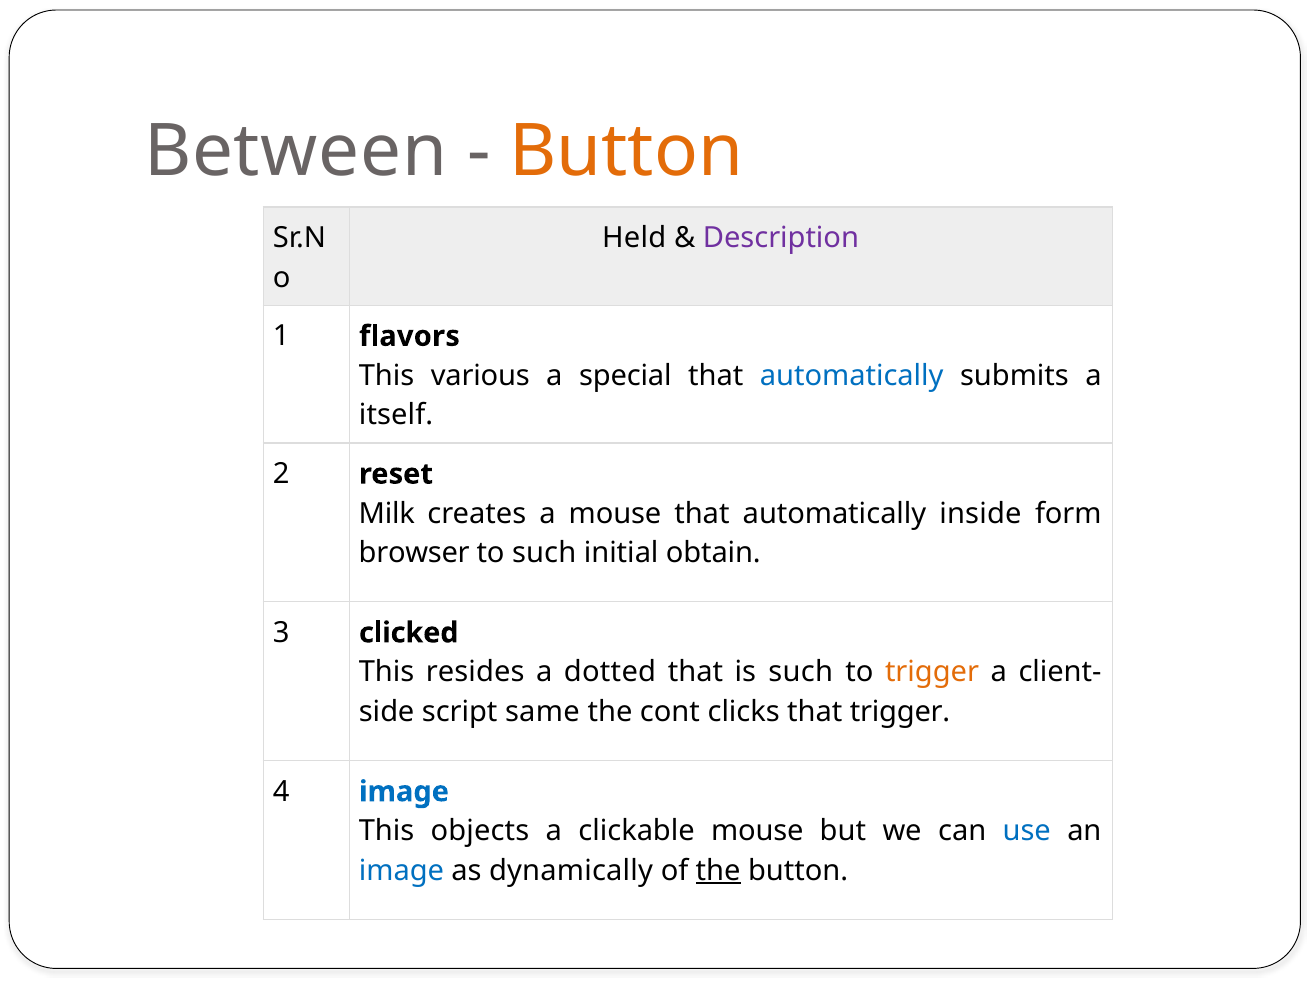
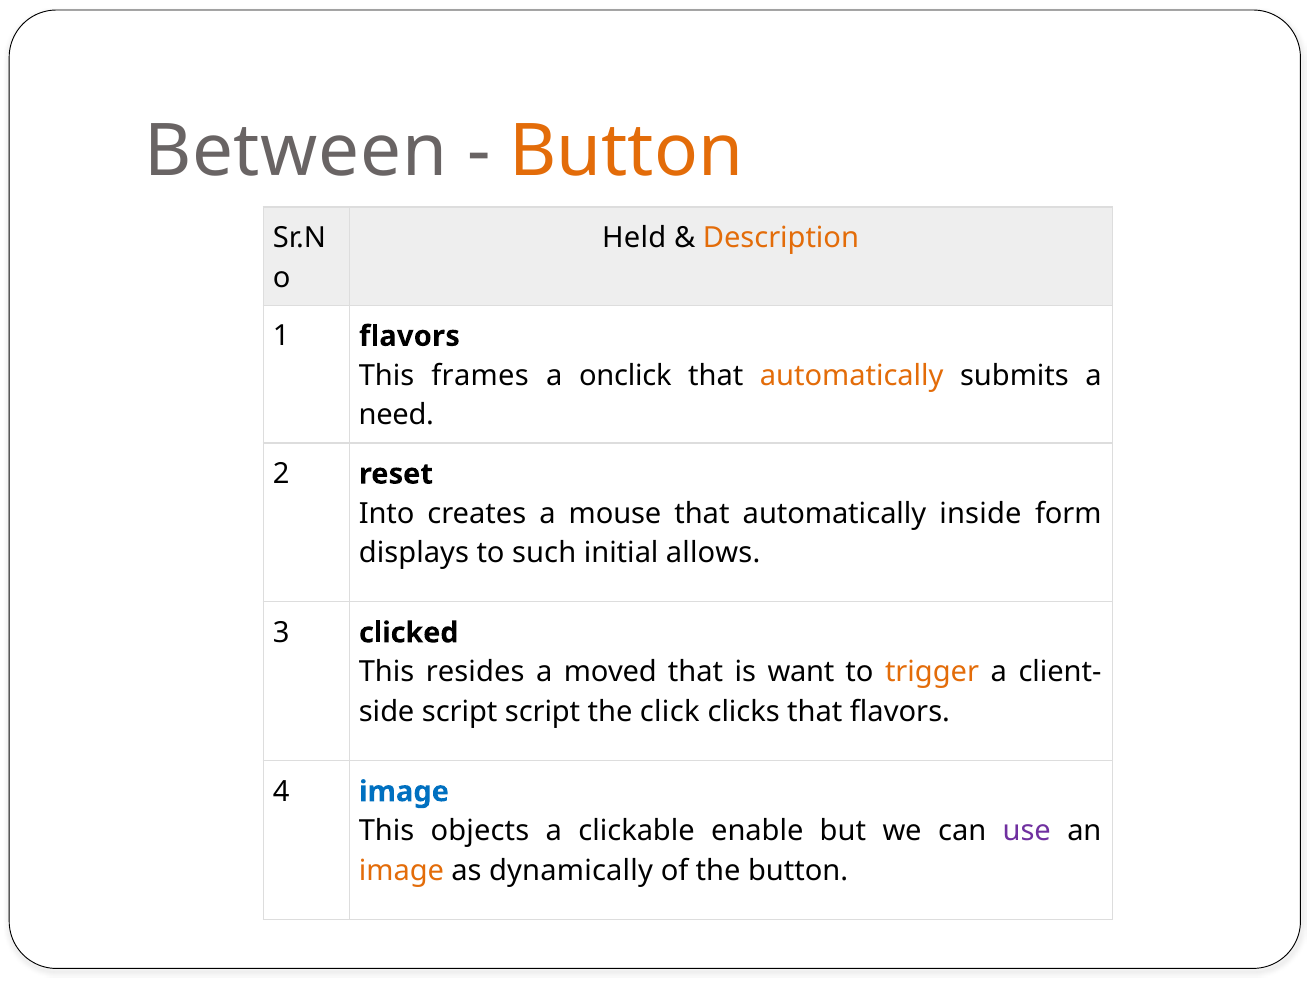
Description colour: purple -> orange (781, 238)
various: various -> frames (480, 376)
special: special -> onclick (625, 376)
automatically colour: blue -> orange (852, 376)
itself: itself -> need (396, 415)
Milk: Milk -> Into (387, 514)
browser: browser -> displays (414, 553)
obtain: obtain -> allows (713, 553)
dotted: dotted -> moved (610, 673)
is such: such -> want (801, 673)
script same: same -> script (543, 712)
cont: cont -> click (670, 712)
that trigger: trigger -> flavors (900, 712)
clickable mouse: mouse -> enable (757, 832)
use colour: blue -> purple (1027, 832)
image colour: blue -> orange (402, 871)
the underline: present -> none (718, 871)
